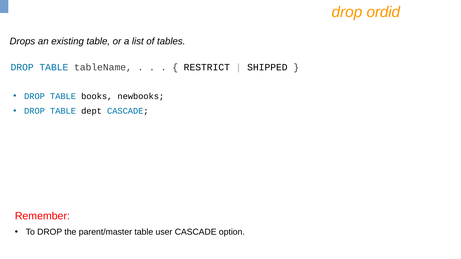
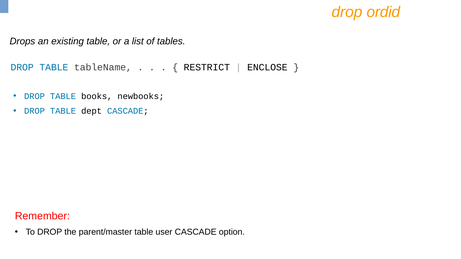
SHIPPED: SHIPPED -> ENCLOSE (267, 67)
